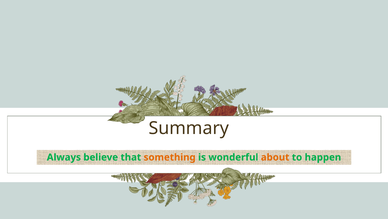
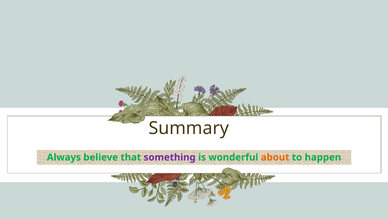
something colour: orange -> purple (170, 157)
